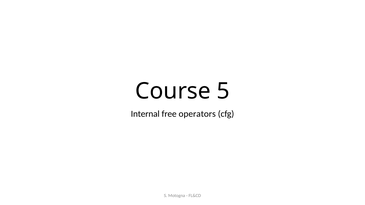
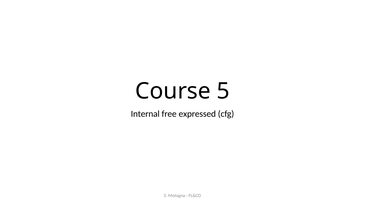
operators: operators -> expressed (197, 114)
